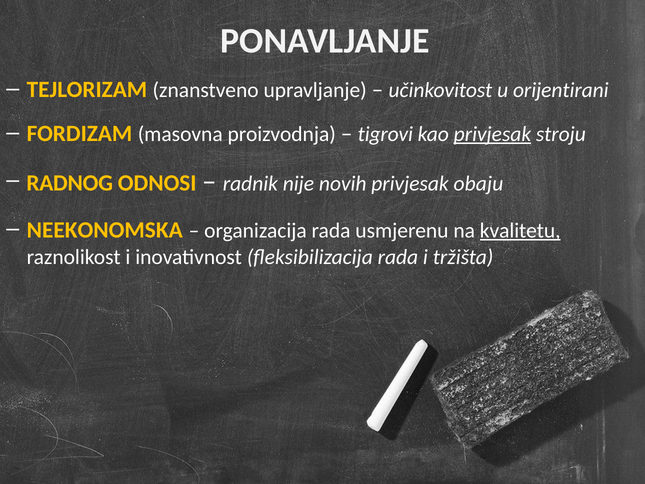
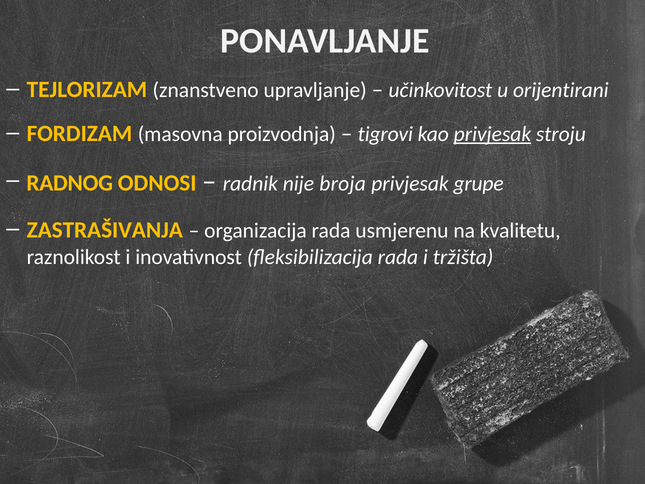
novih: novih -> broja (343, 183)
obaju: obaju -> grupe (479, 183)
NEEKONOMSKA: NEEKONOMSKA -> ZASTRAŠIVANJA (105, 230)
kvalitetu underline: present -> none (520, 230)
